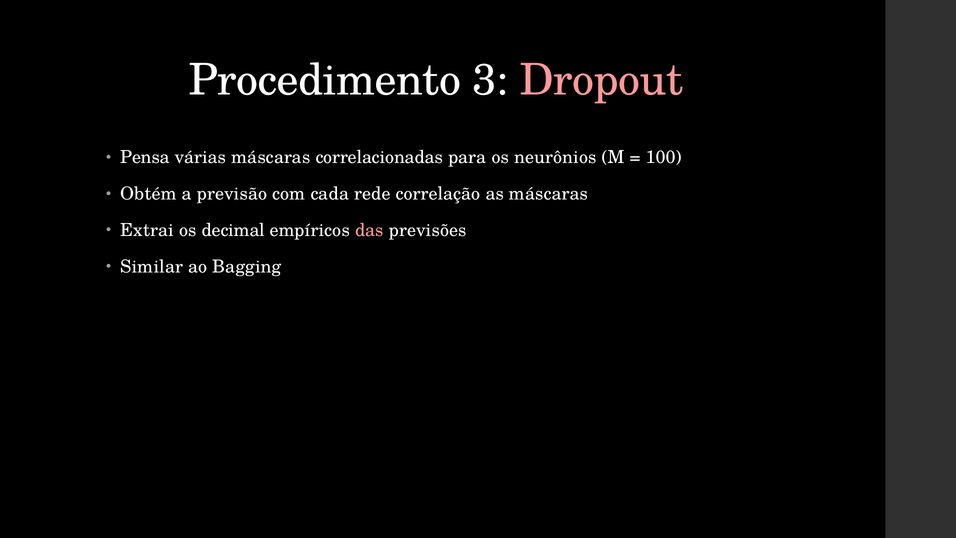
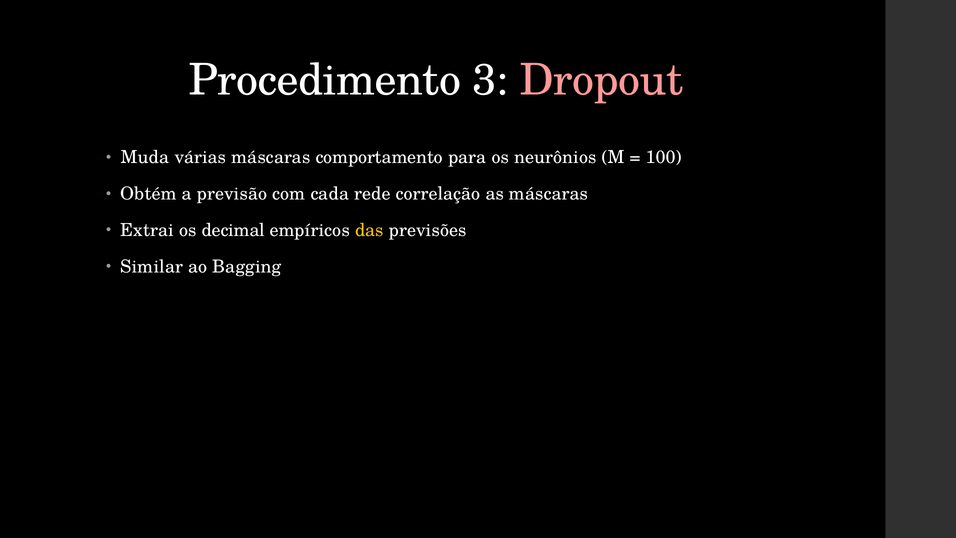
Pensa: Pensa -> Muda (145, 157)
correlacionadas: correlacionadas -> comportamento (379, 157)
das colour: pink -> yellow (369, 230)
